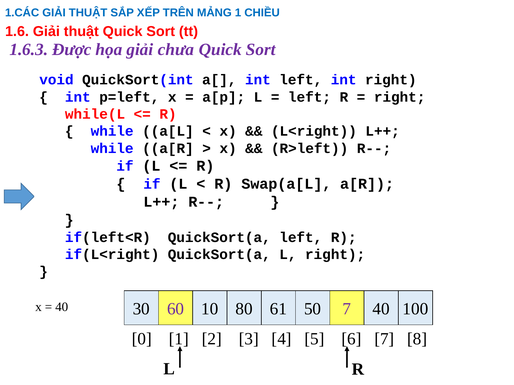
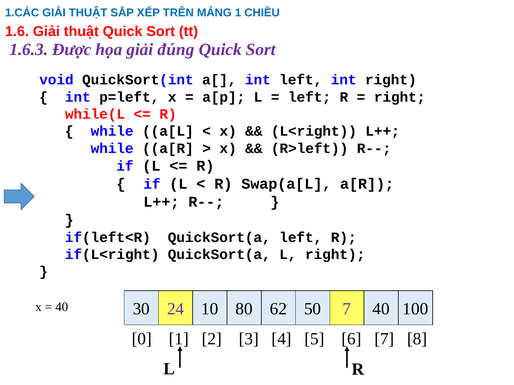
chưa: chưa -> đúng (176, 50)
60: 60 -> 24 (176, 309)
61: 61 -> 62 (278, 309)
